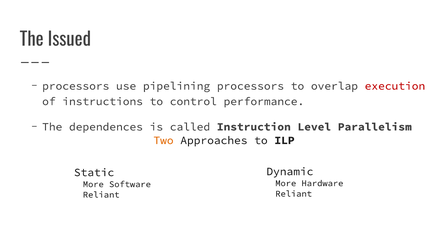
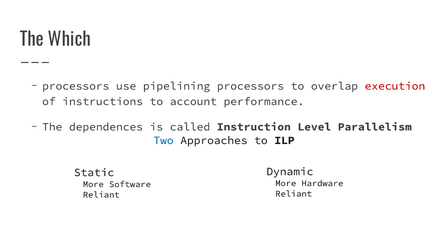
Issued: Issued -> Which (69, 40)
control: control -> account (193, 101)
Two colour: orange -> blue (164, 140)
